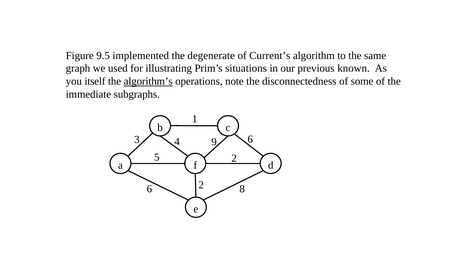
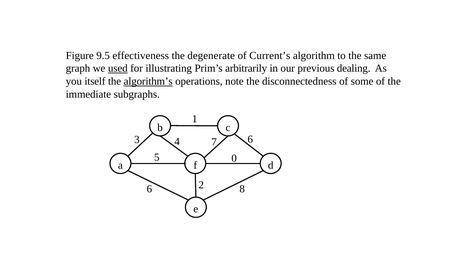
implemented: implemented -> effectiveness (141, 55)
used underline: none -> present (118, 68)
situations: situations -> arbitrarily (246, 68)
known: known -> dealing (354, 68)
9: 9 -> 7 (214, 142)
5 2: 2 -> 0 (234, 158)
